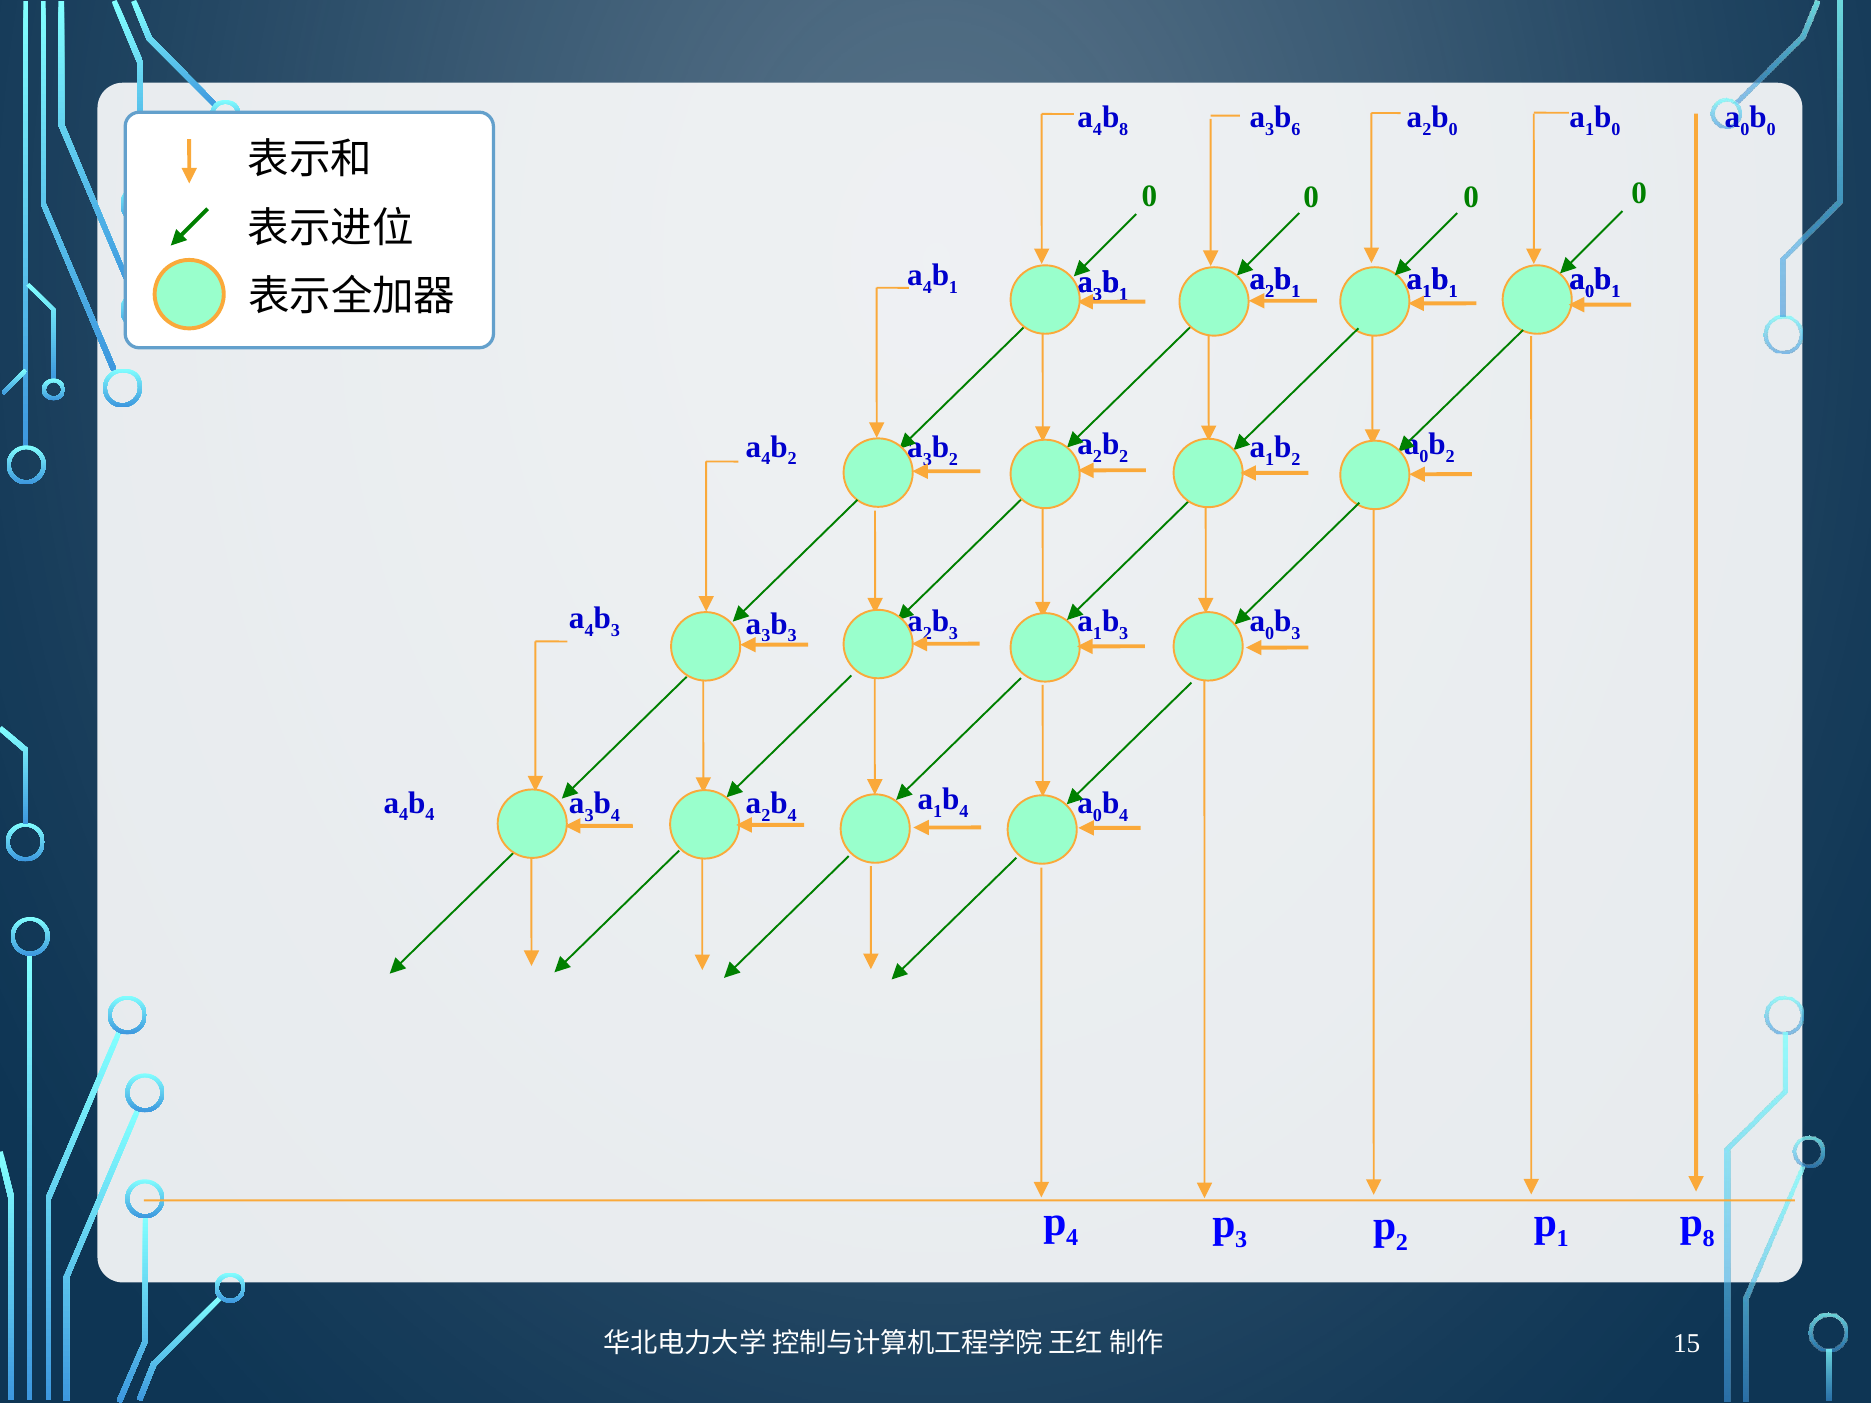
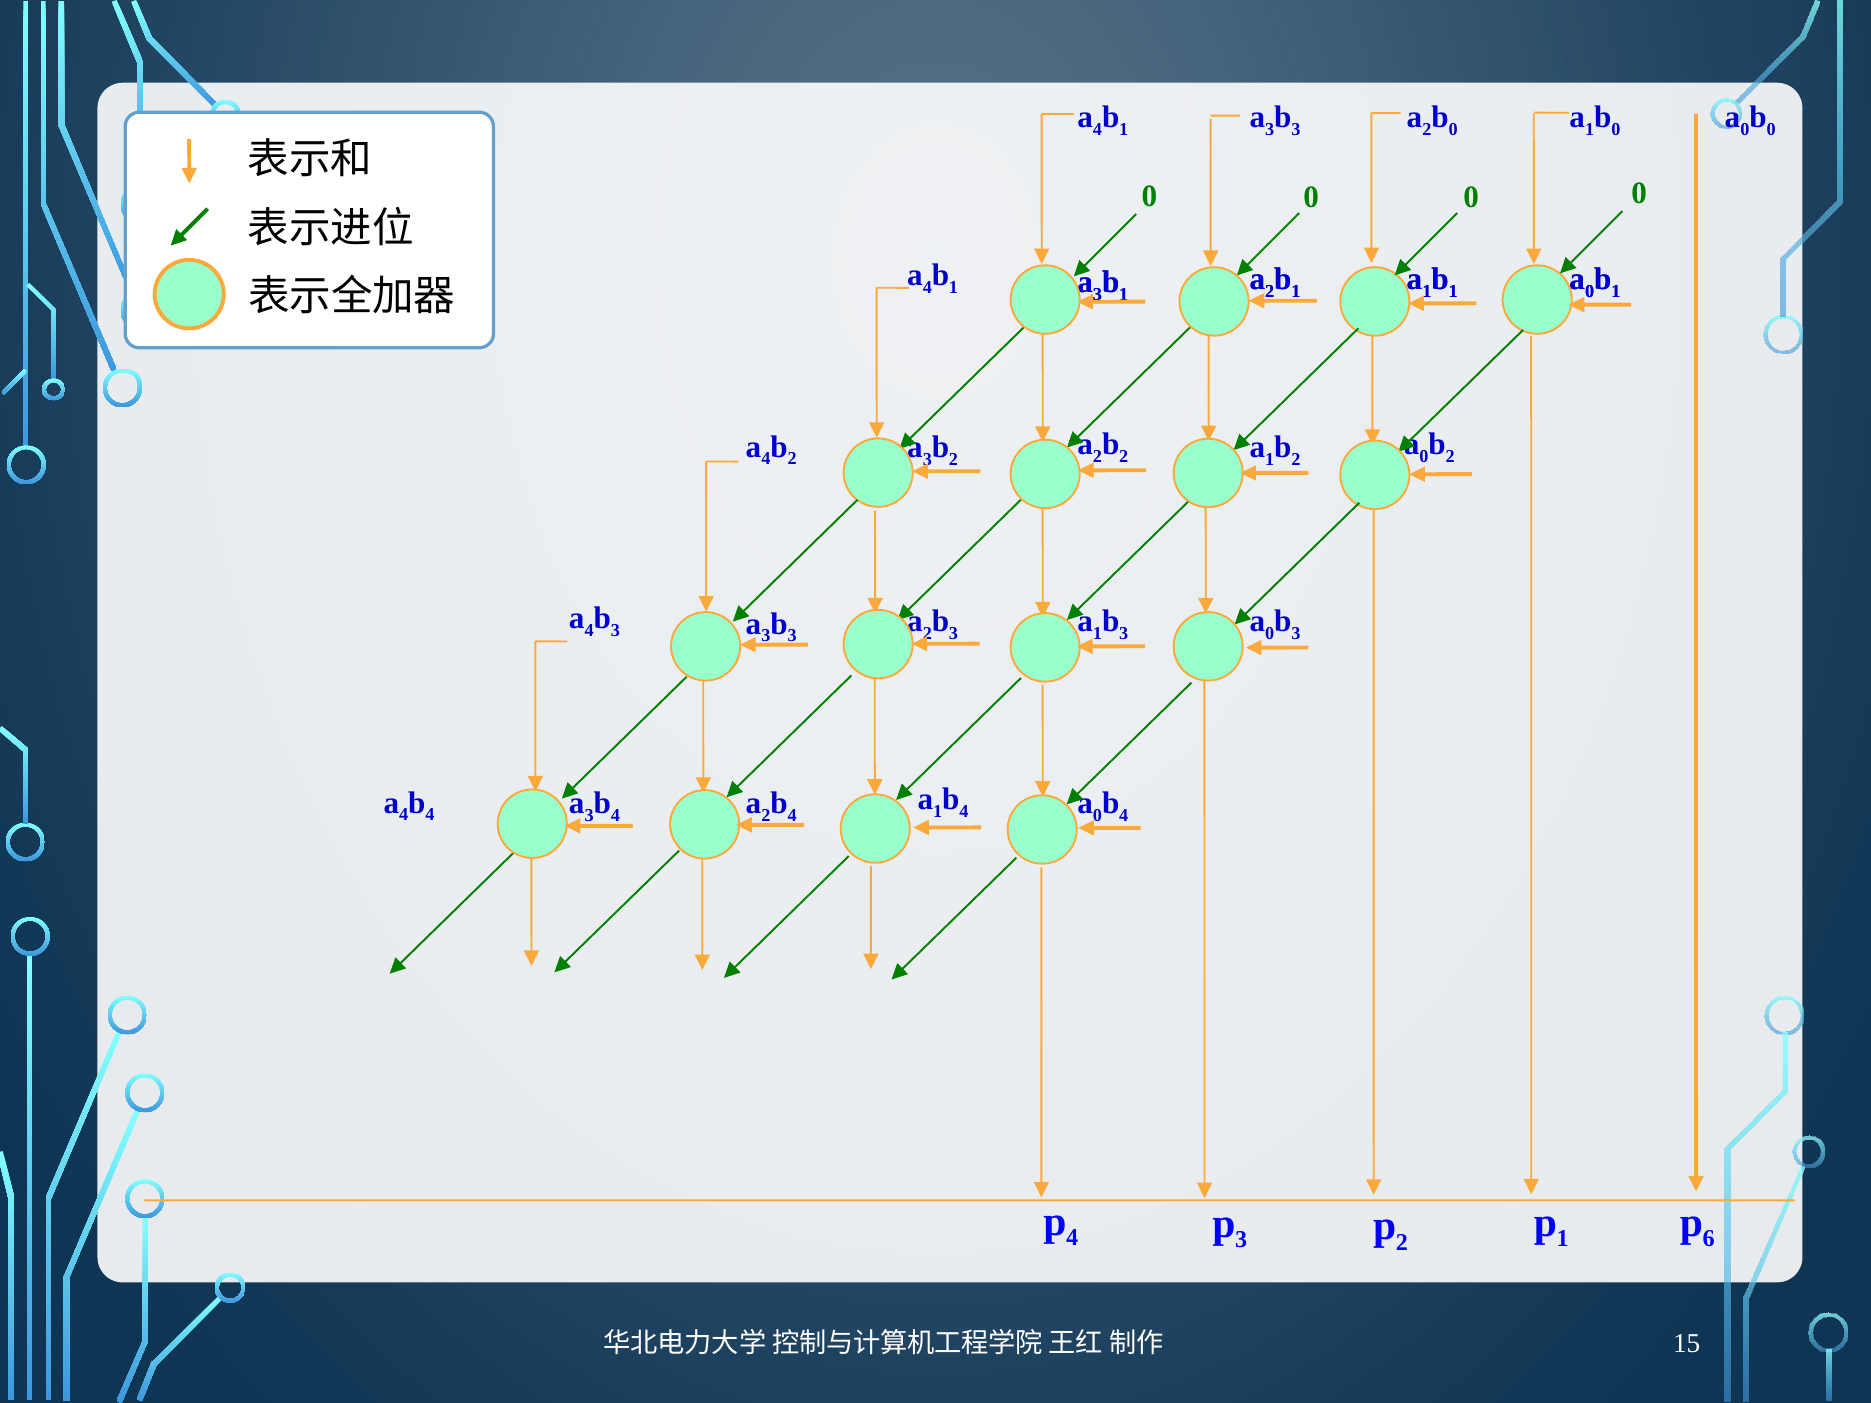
8: 8 -> 1 (1124, 129)
6: 6 -> 3 (1296, 129)
8: 8 -> 6 (1709, 1239)
